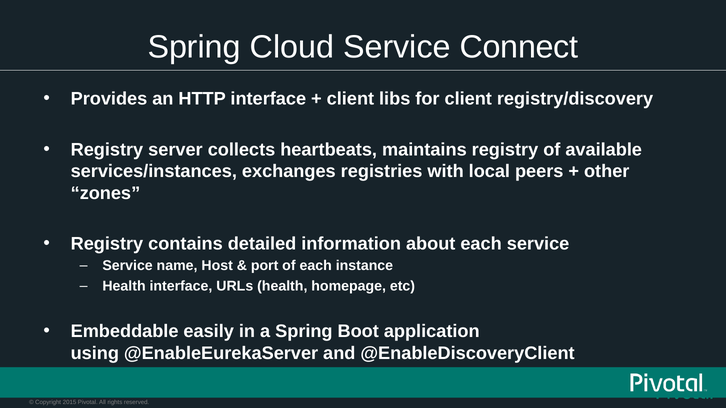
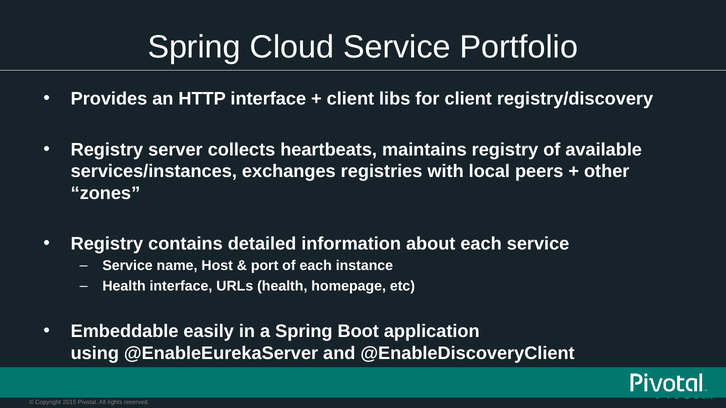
Connect: Connect -> Portfolio (519, 47)
